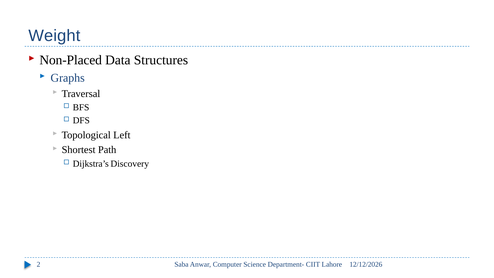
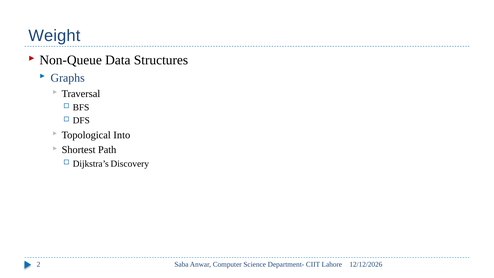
Non-Placed: Non-Placed -> Non-Queue (71, 60)
Left: Left -> Into (122, 135)
